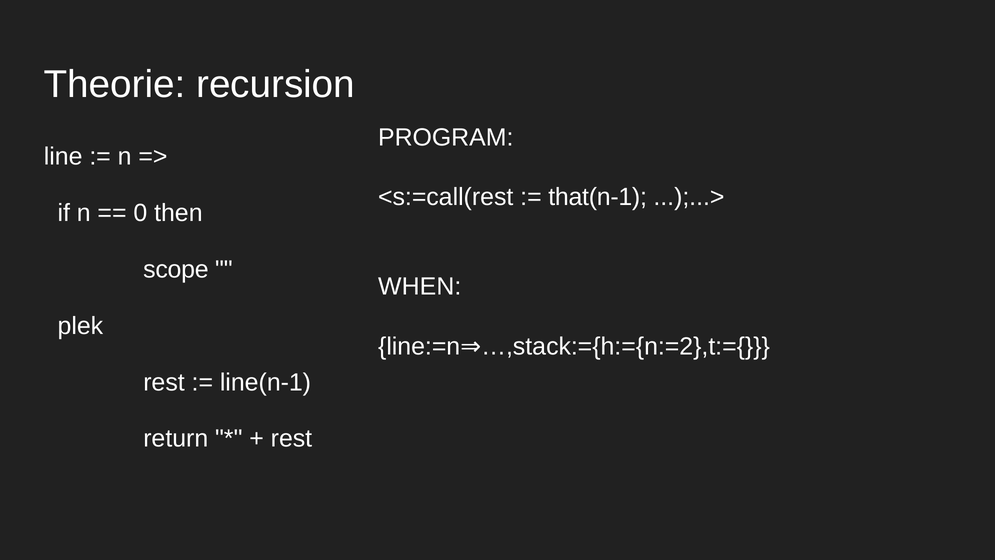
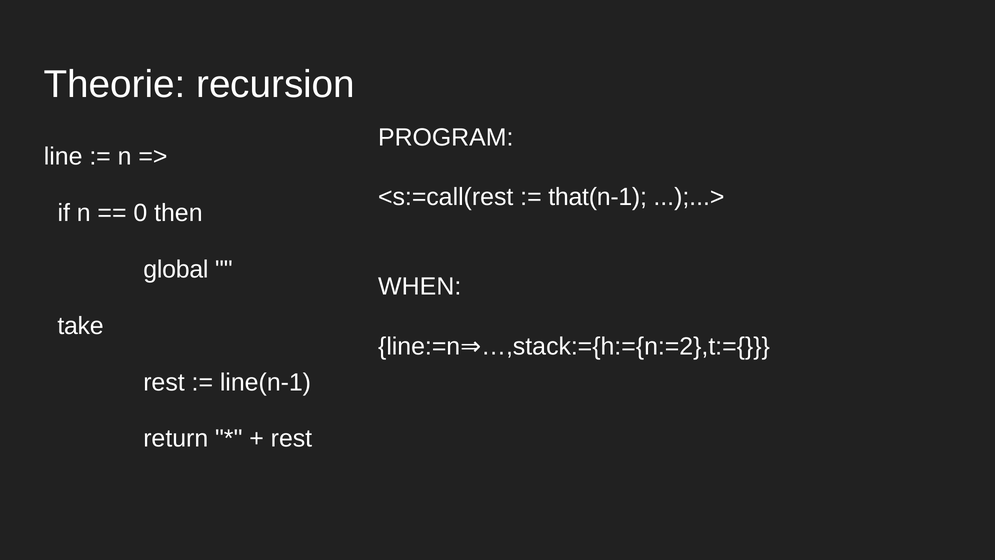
scope: scope -> global (176, 269)
plek: plek -> take (80, 326)
